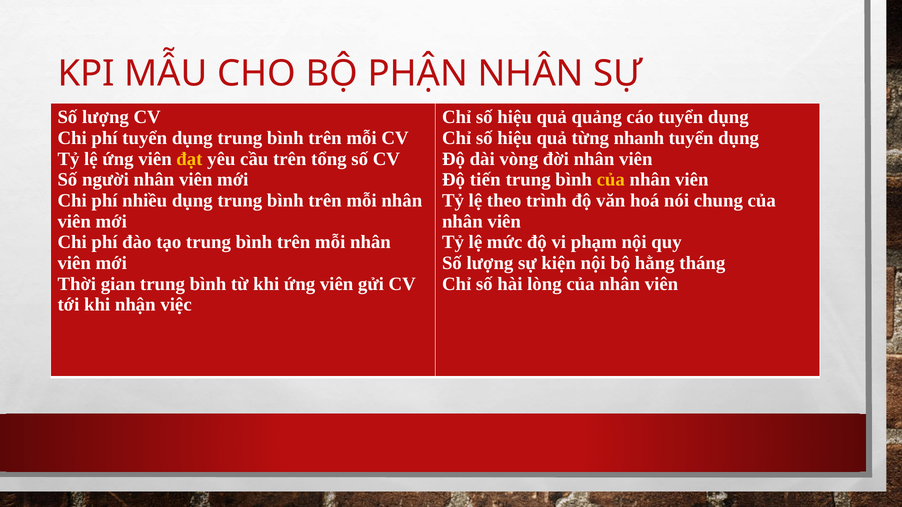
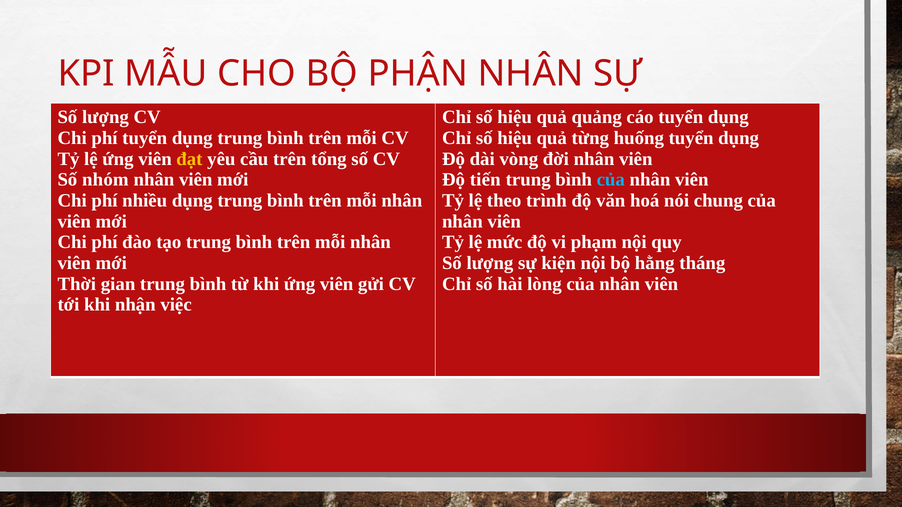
nhanh: nhanh -> huống (639, 138)
người: người -> nhóm (105, 180)
của colour: yellow -> light blue (611, 180)
